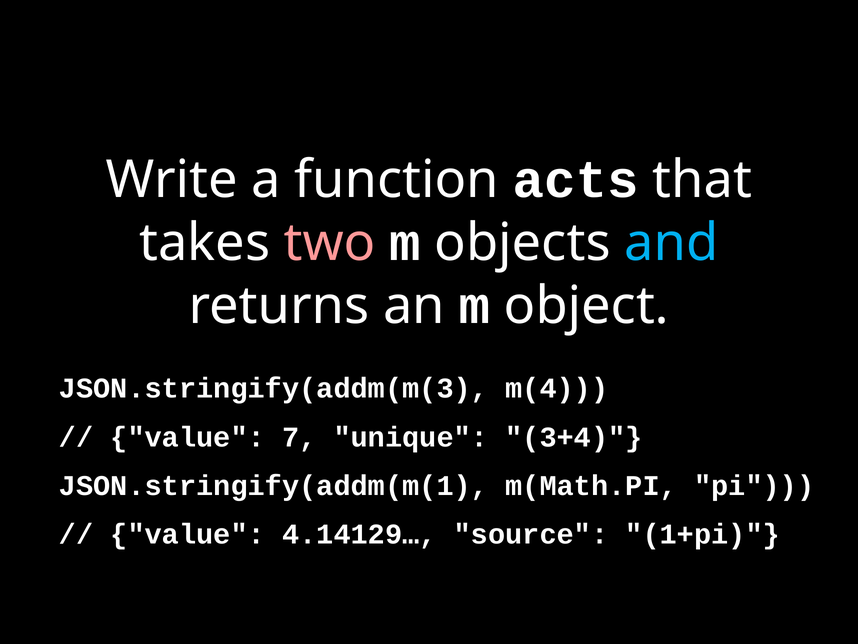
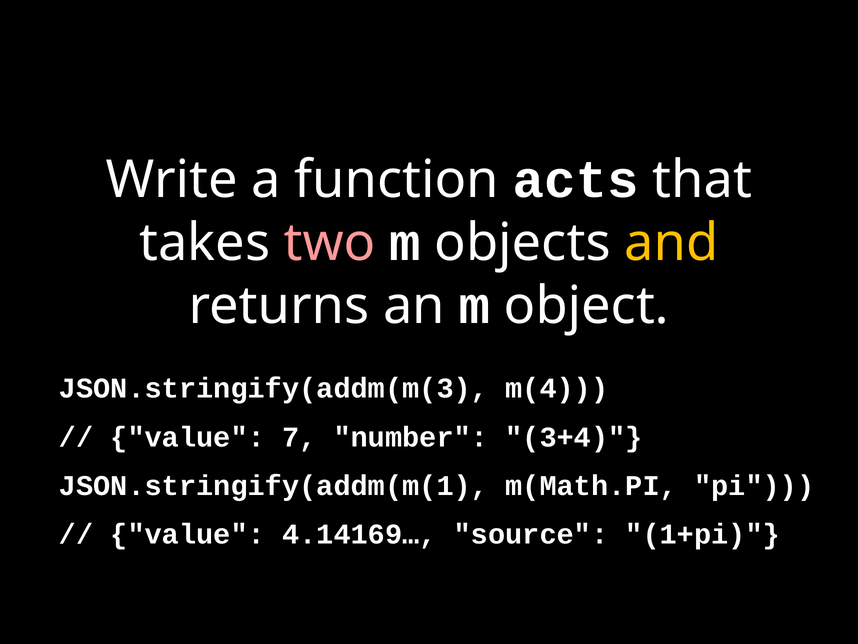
and colour: light blue -> yellow (671, 243)
unique: unique -> number (411, 437)
4.14129…: 4.14129… -> 4.14169… (359, 534)
